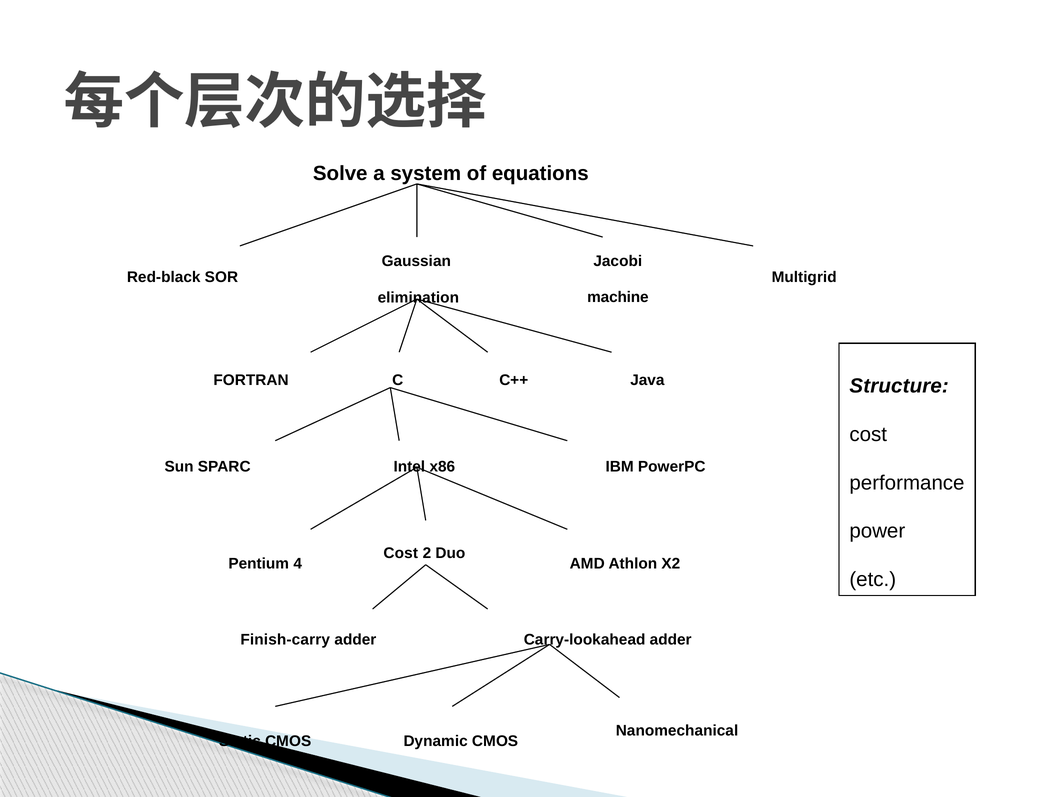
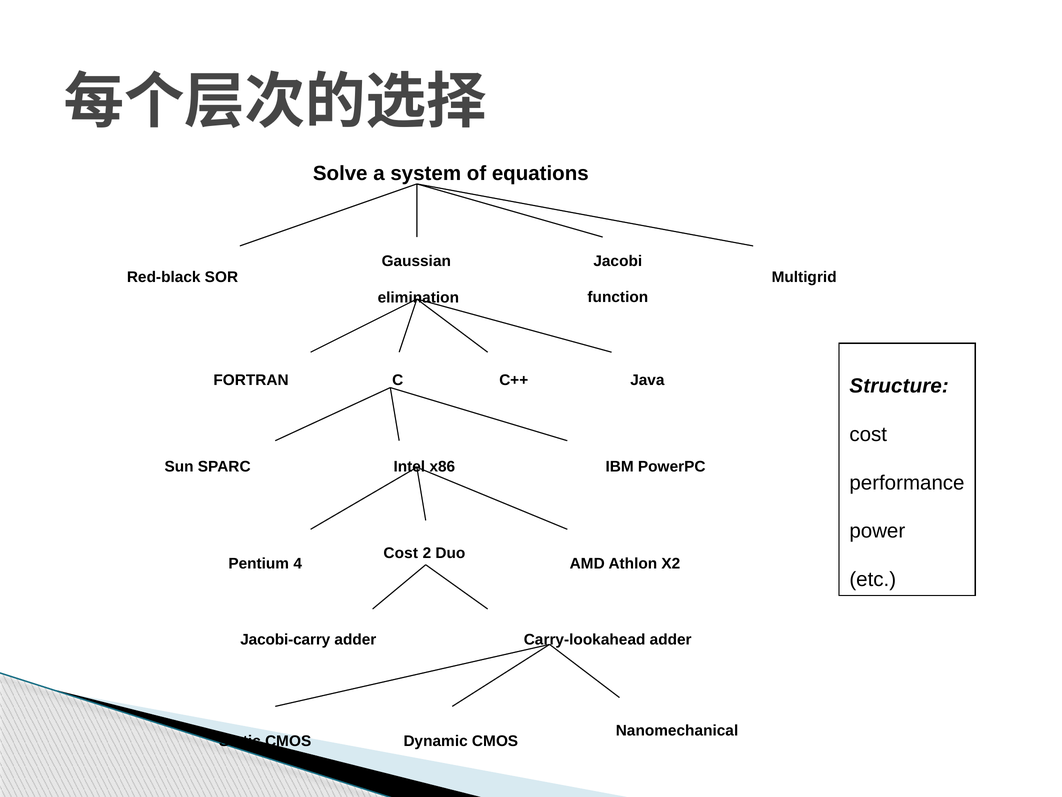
machine: machine -> function (618, 297)
Finish-carry: Finish-carry -> Jacobi-carry (285, 639)
